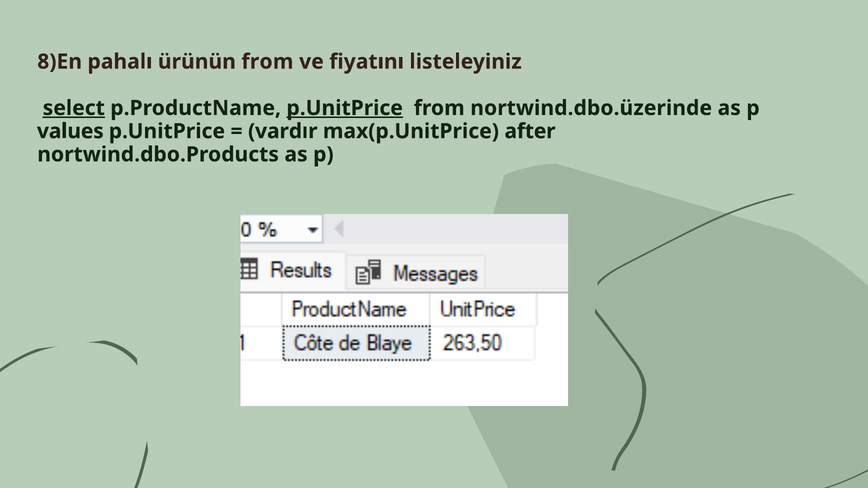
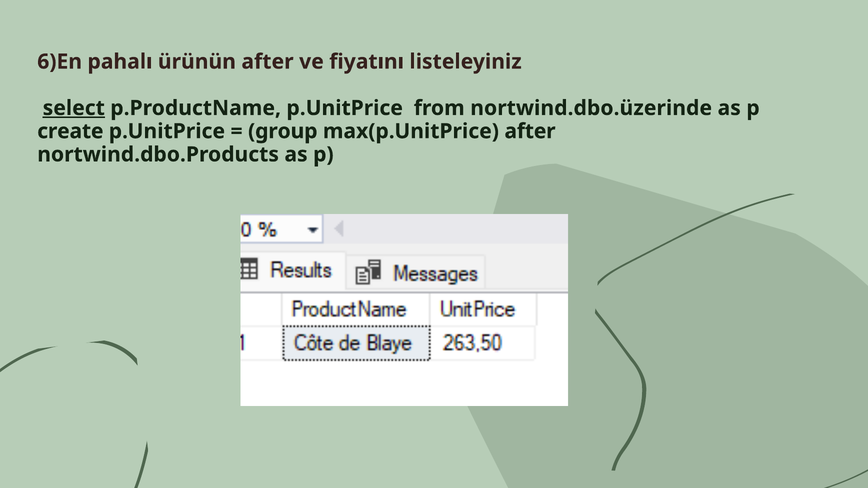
8)En: 8)En -> 6)En (60, 62)
ürünün from: from -> after (268, 62)
p.UnitPrice underline: present -> none (345, 108)
values: values -> create (70, 131)
vardır: vardır -> group (283, 131)
